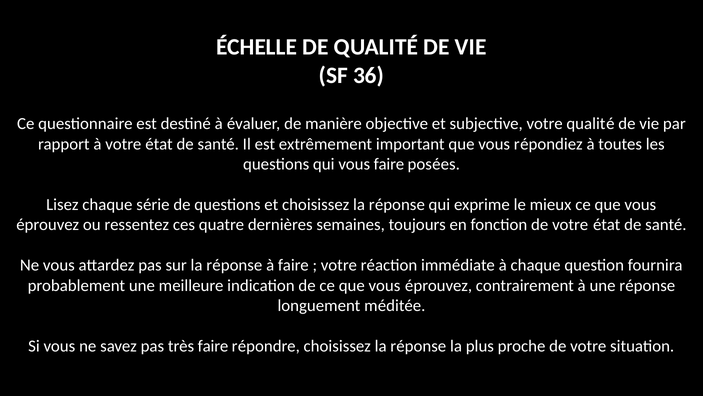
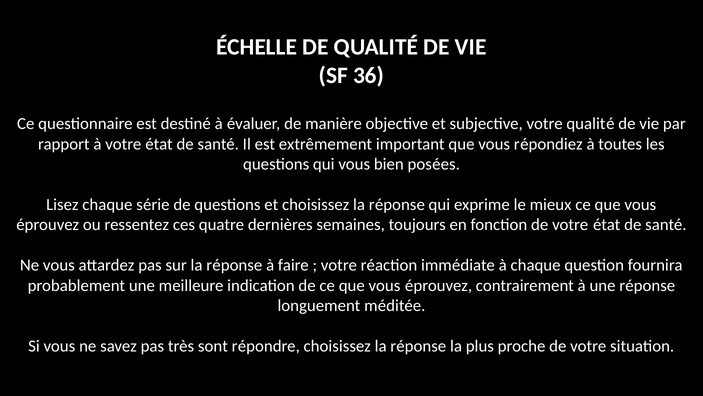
vous faire: faire -> bien (389, 164)
très faire: faire -> sont (213, 346)
